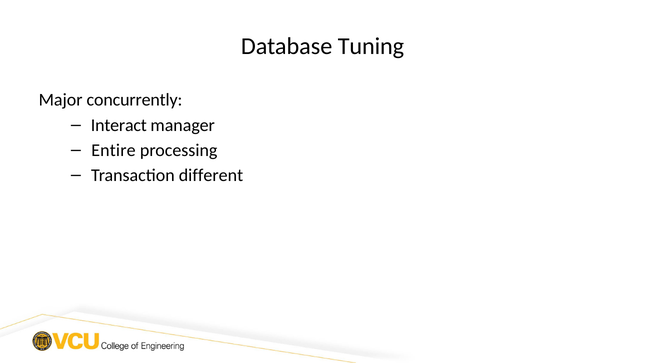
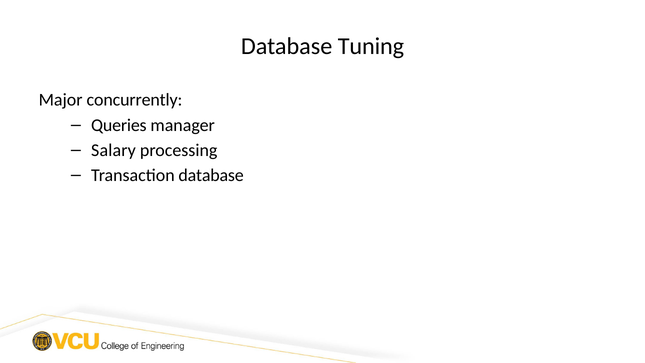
Interact: Interact -> Queries (119, 125)
Entire: Entire -> Salary (113, 150)
Transaction different: different -> database (211, 175)
